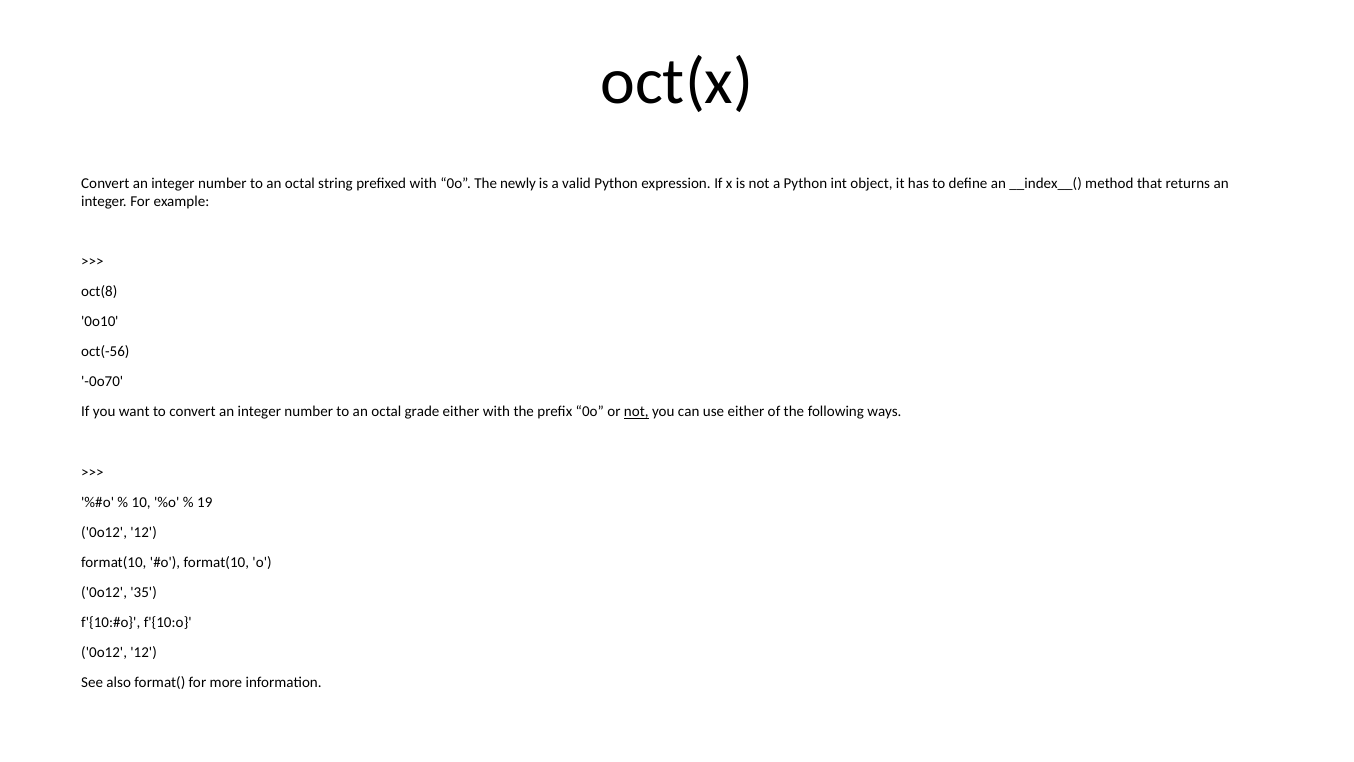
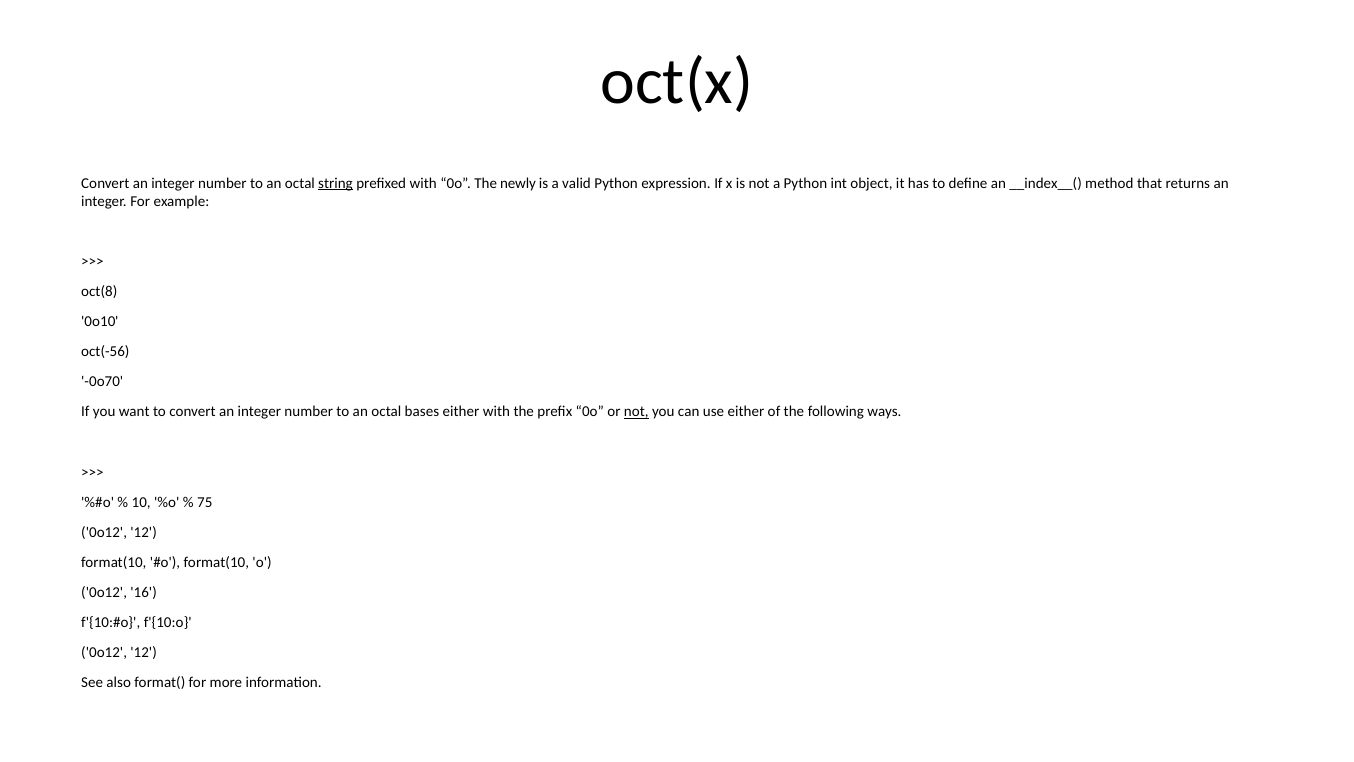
string underline: none -> present (335, 183)
grade: grade -> bases (422, 412)
19: 19 -> 75 (205, 502)
35: 35 -> 16 (144, 592)
